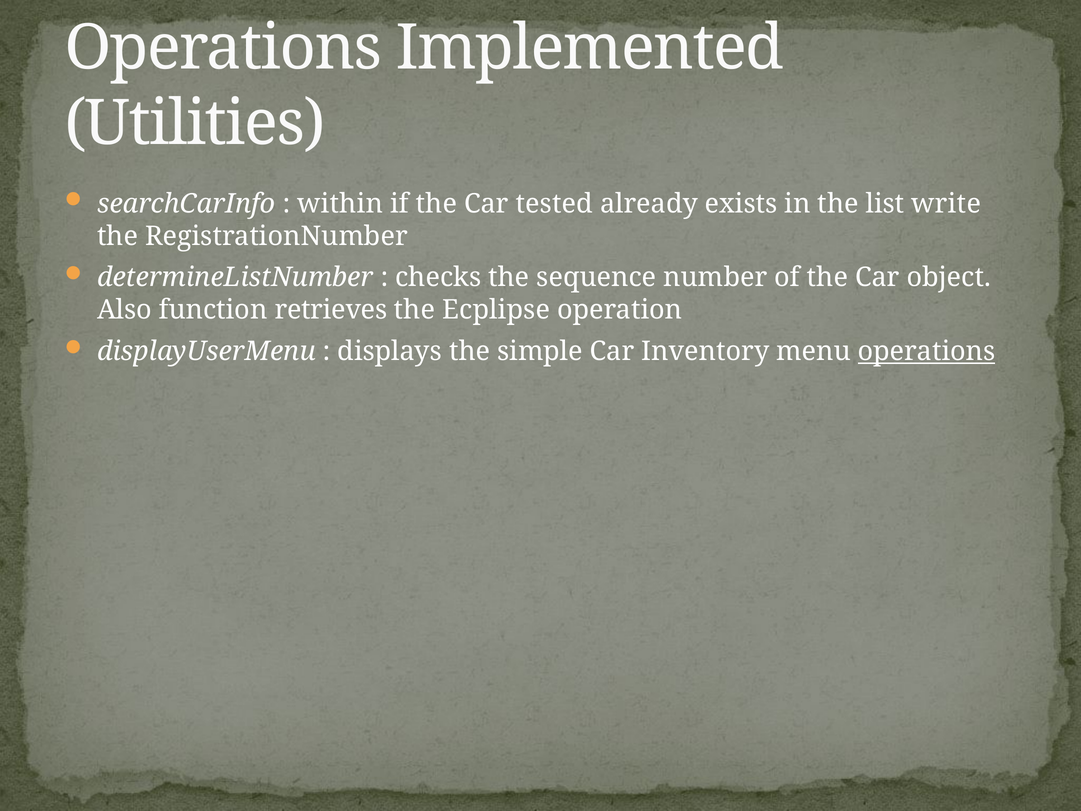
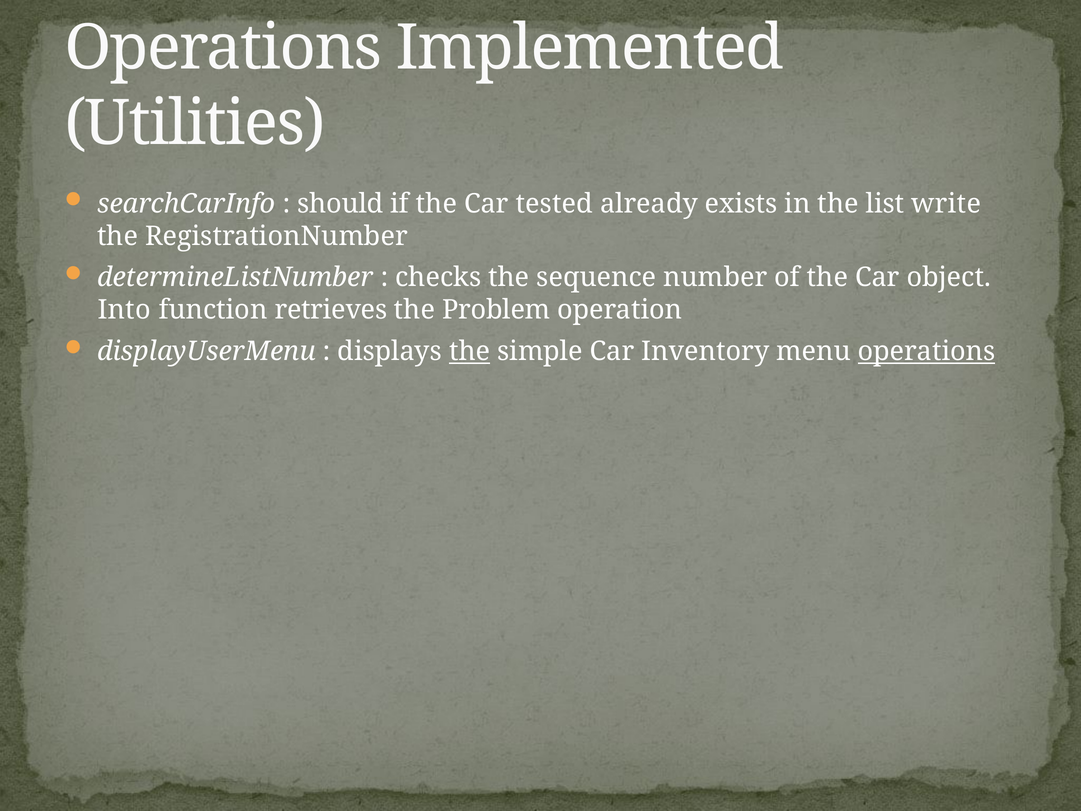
within: within -> should (340, 204)
Also: Also -> Into (124, 310)
Ecplipse: Ecplipse -> Problem (496, 310)
the underline: none -> present (470, 351)
